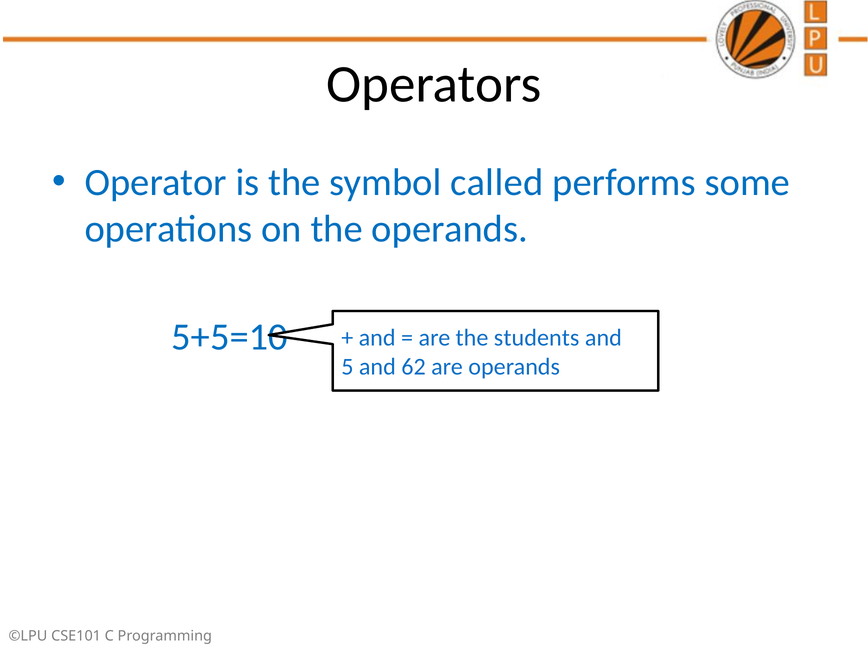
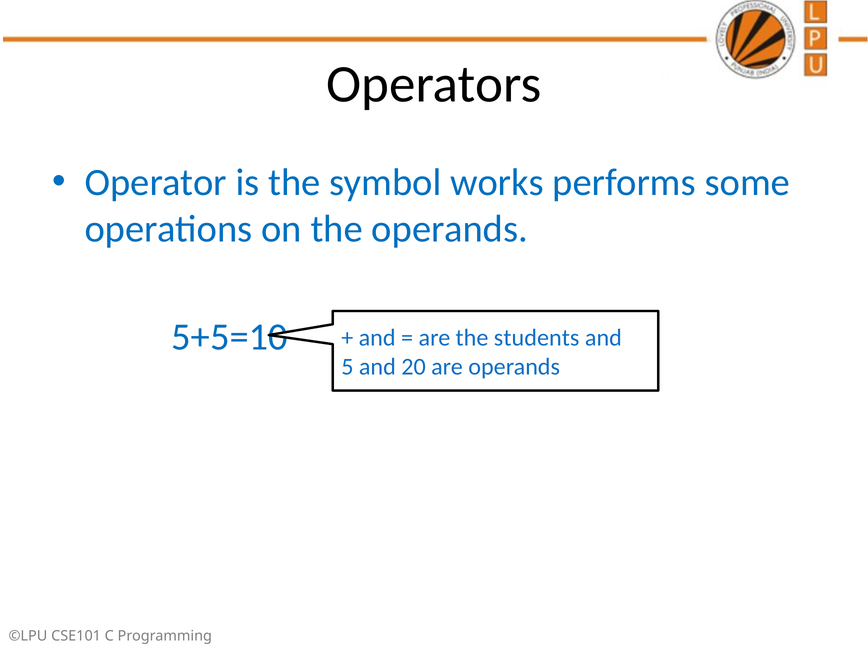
called: called -> works (497, 183)
62: 62 -> 20 (414, 367)
